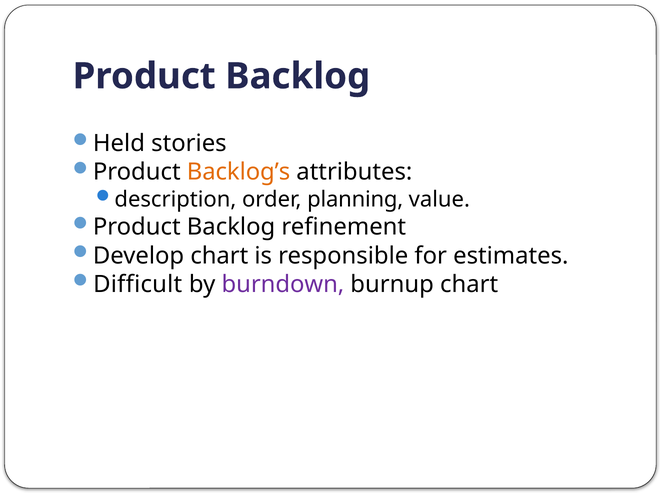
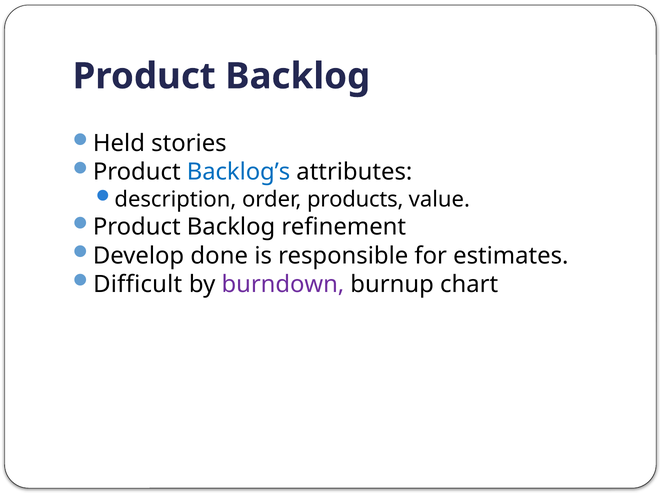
Backlog’s colour: orange -> blue (239, 172)
planning: planning -> products (355, 200)
Develop chart: chart -> done (219, 256)
